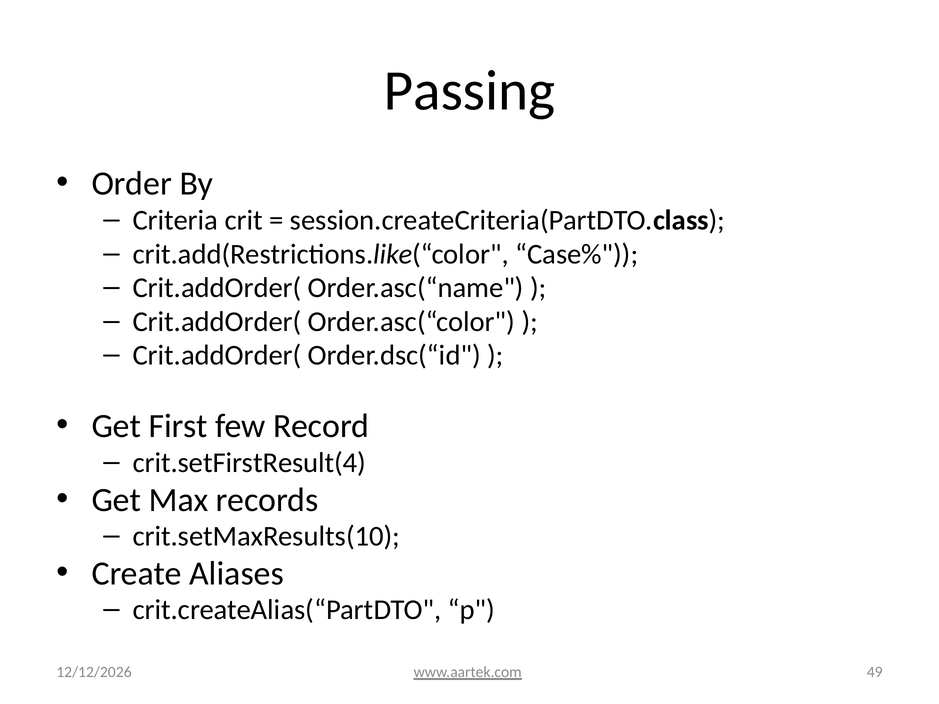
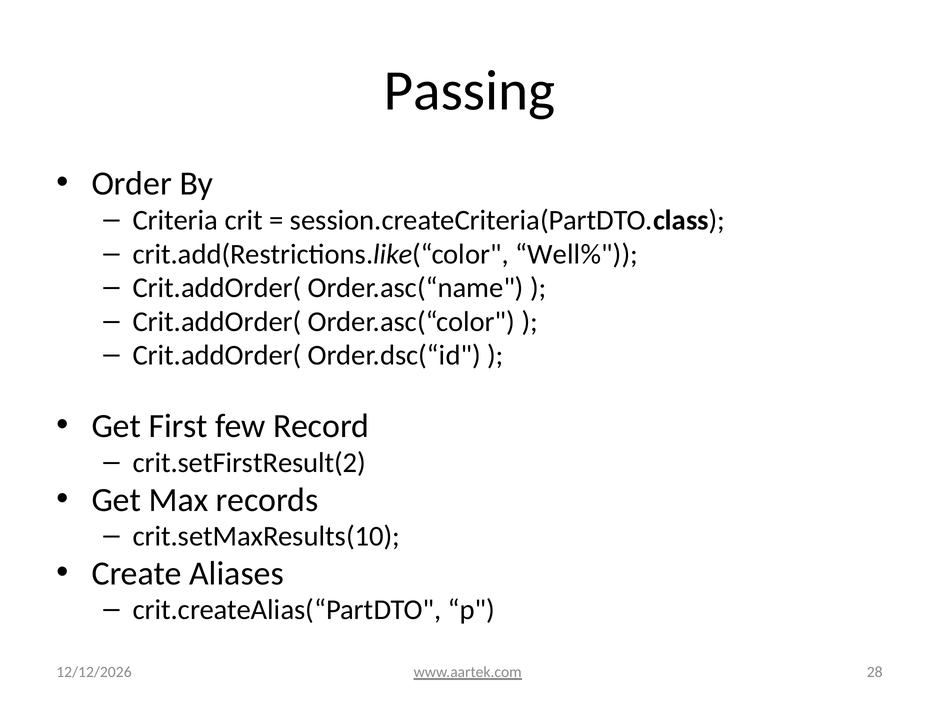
Case%: Case% -> Well% (577, 254)
crit.setFirstResult(4: crit.setFirstResult(4 -> crit.setFirstResult(2 (249, 463)
49: 49 -> 28 (875, 672)
